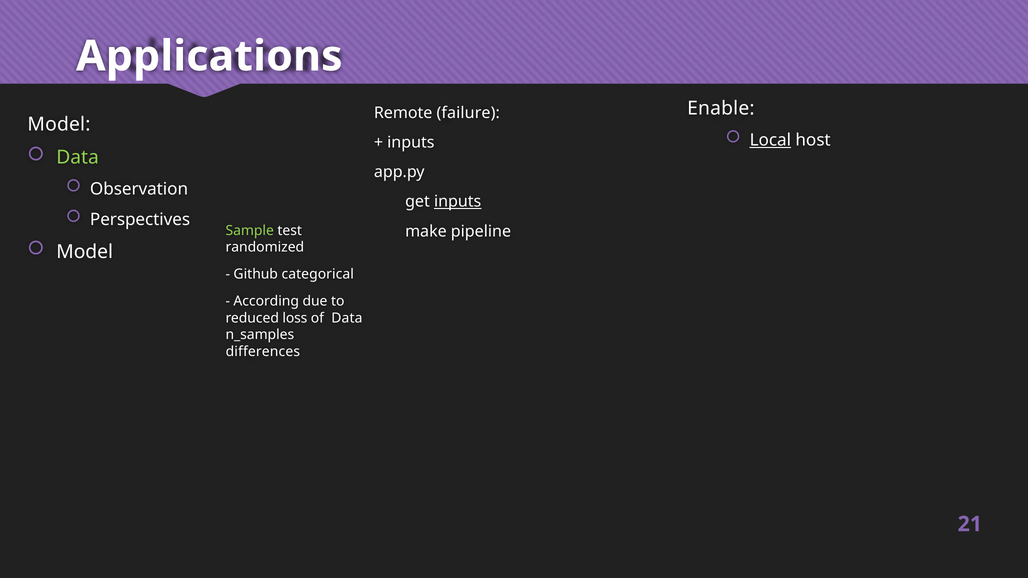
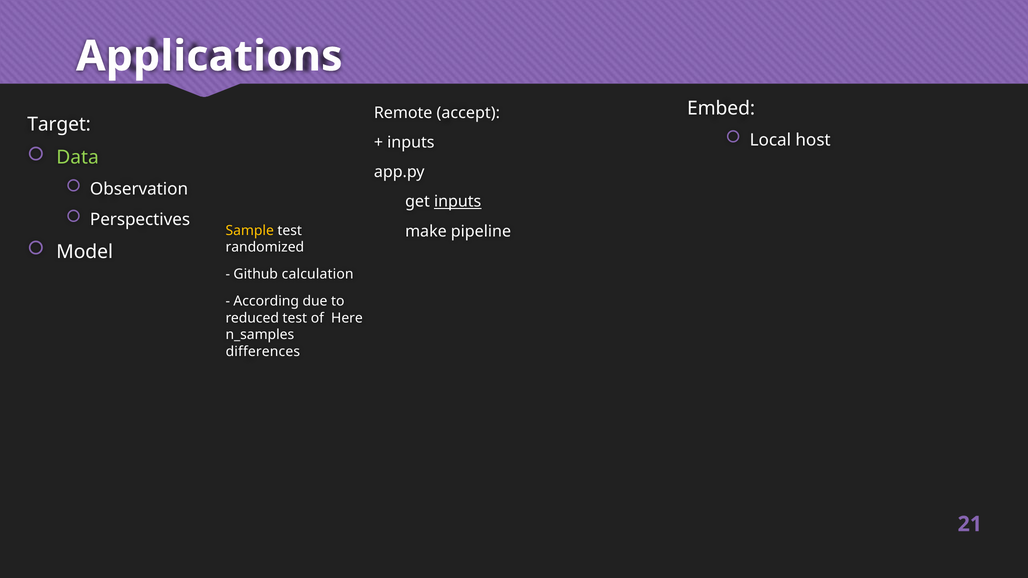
Enable: Enable -> Embed (721, 109)
failure: failure -> accept (468, 113)
Model: Model -> Target (59, 124)
Local underline: present -> none (770, 140)
Sample colour: light green -> yellow (250, 231)
categorical: categorical -> calculation (318, 274)
reduced loss: loss -> test (295, 318)
of Data: Data -> Here (347, 318)
